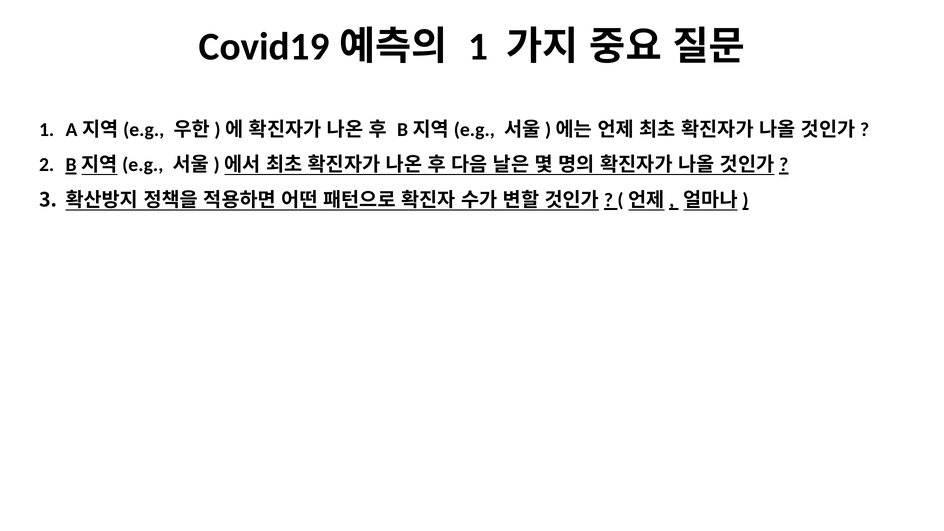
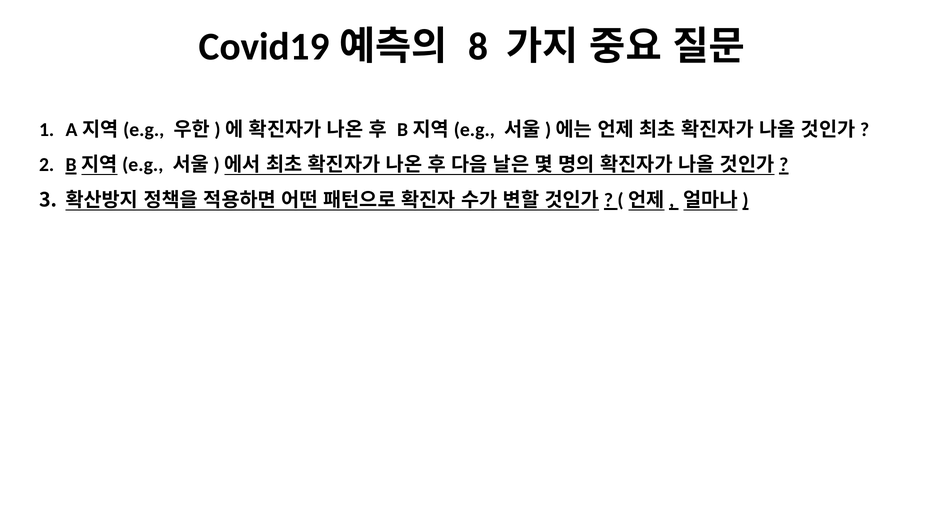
1: 1 -> 8 (478, 47)
